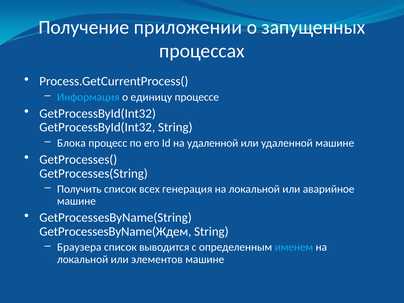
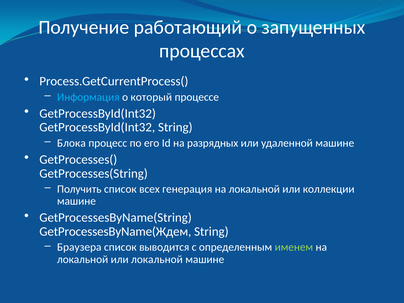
приложении: приложении -> работающий (188, 27)
единицу: единицу -> который (151, 97)
на удаленной: удаленной -> разрядных (213, 143)
аварийное: аварийное -> коллекции (329, 189)
именем colour: light blue -> light green (294, 247)
или элементов: элементов -> локальной (157, 259)
